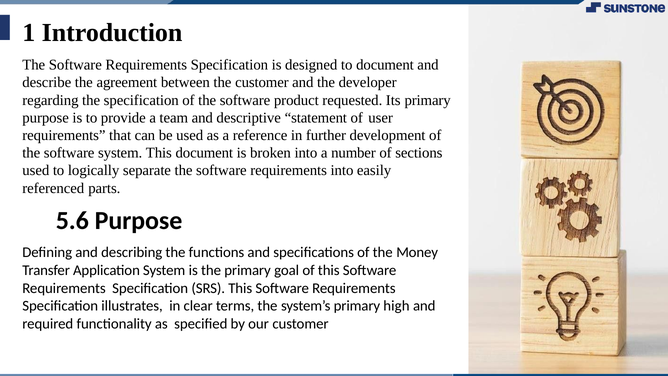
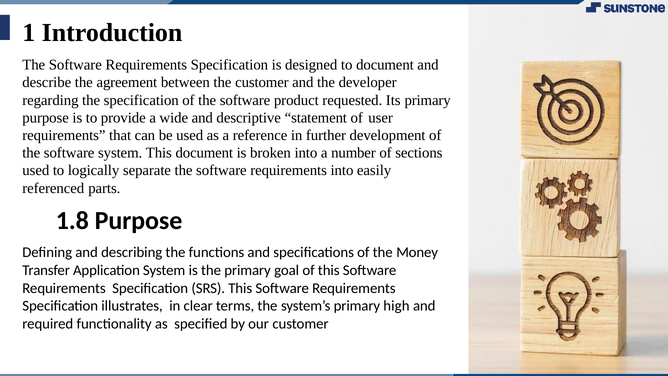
team: team -> wide (174, 118)
5.6: 5.6 -> 1.8 (72, 221)
